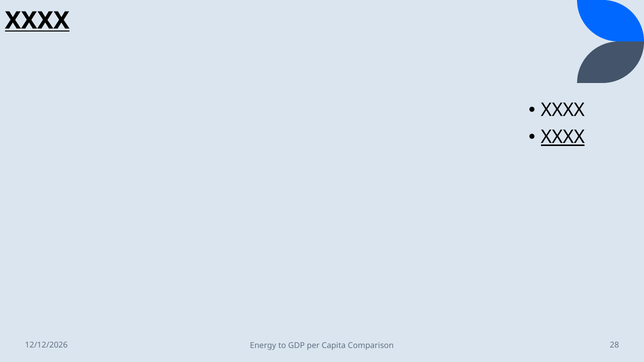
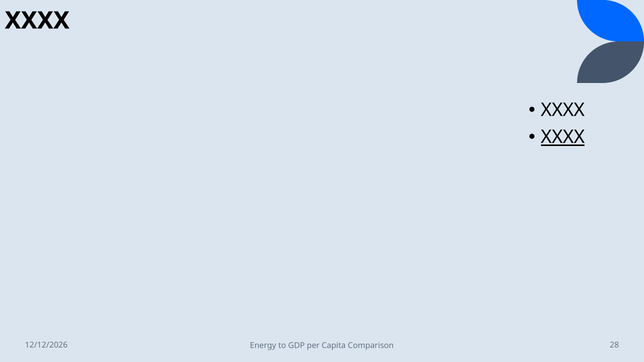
XXXX underline: present -> none (37, 21)
